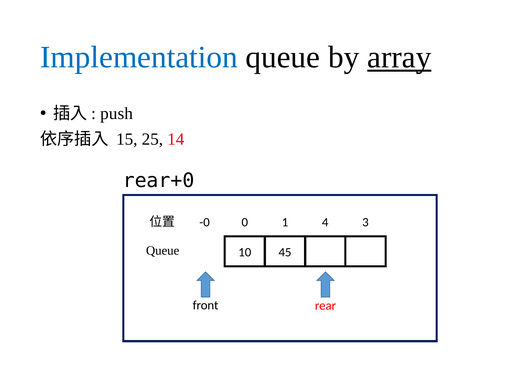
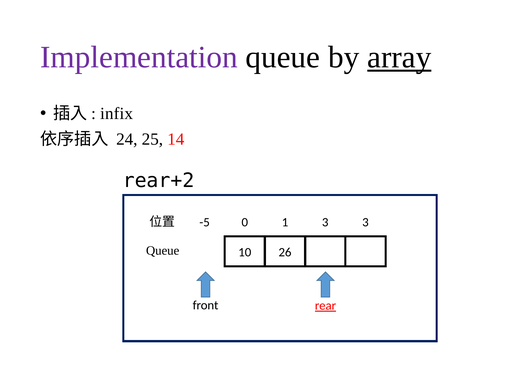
Implementation colour: blue -> purple (139, 57)
push: push -> infix (117, 114)
15: 15 -> 24 (127, 139)
rear+0: rear+0 -> rear+2 (159, 181)
-0: -0 -> -5 (205, 222)
1 4: 4 -> 3 (325, 222)
45: 45 -> 26 (285, 252)
rear underline: none -> present (325, 306)
